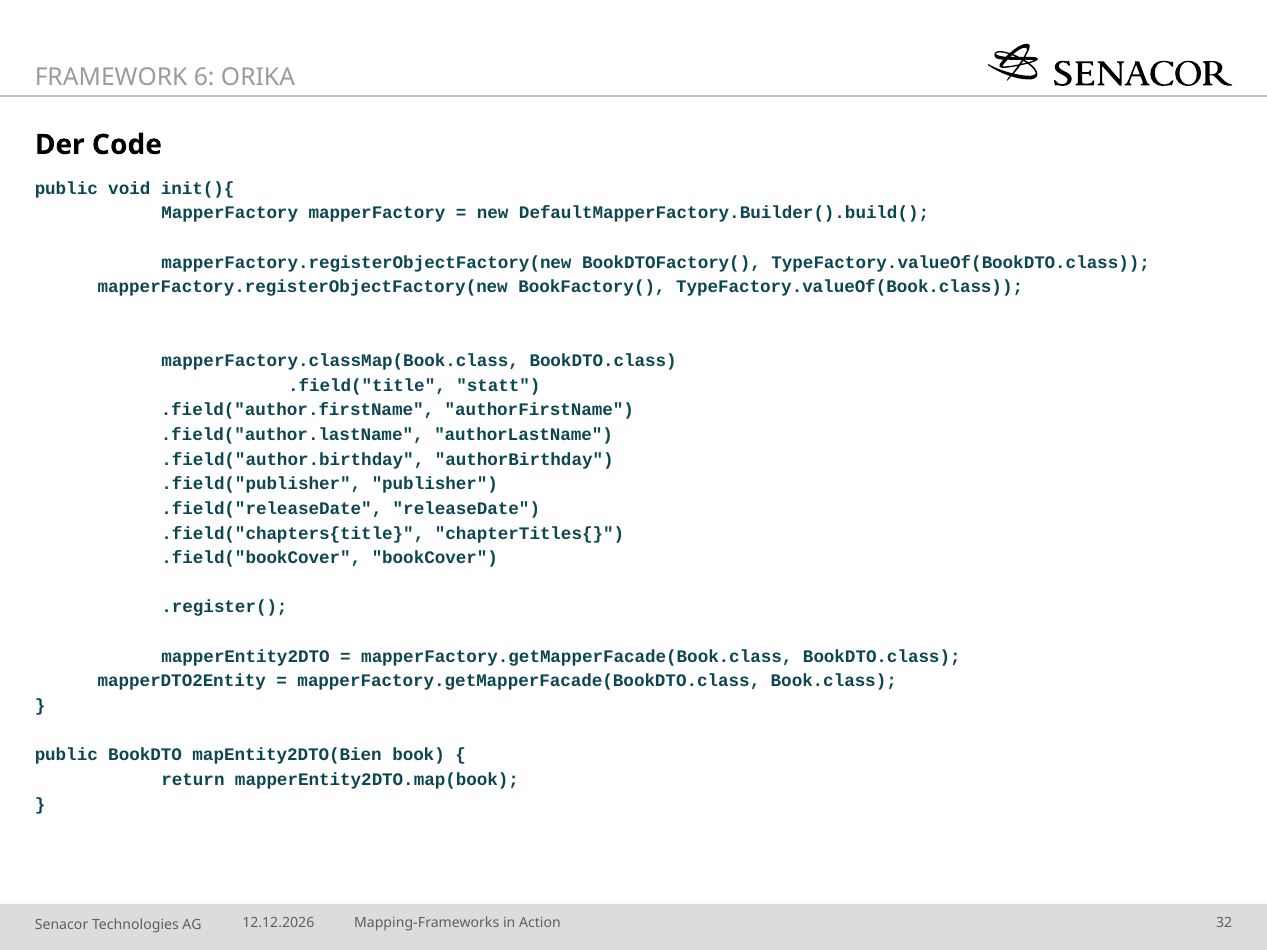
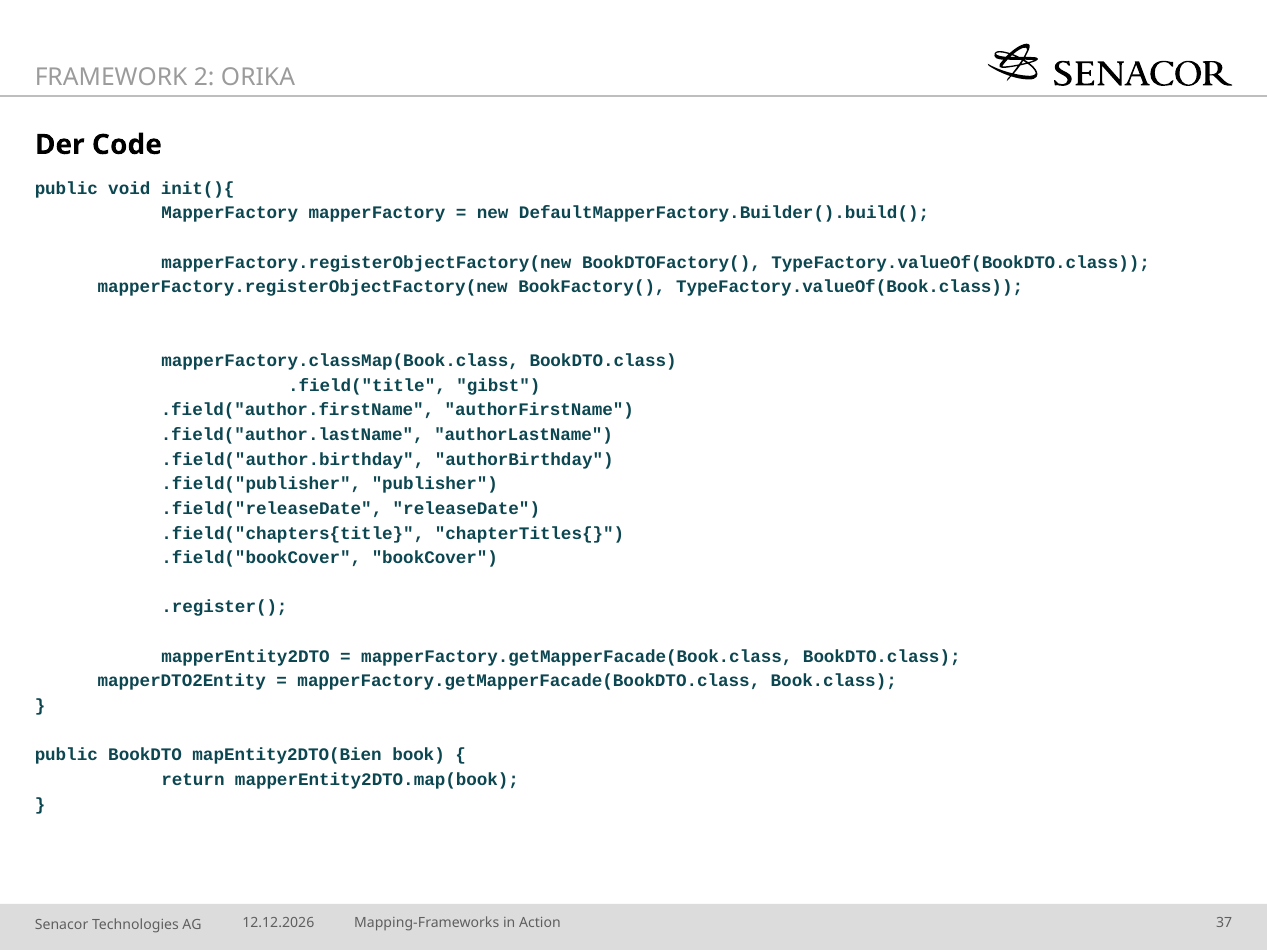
6: 6 -> 2 (204, 78)
statt: statt -> gibst (498, 386)
32: 32 -> 37 (1224, 923)
